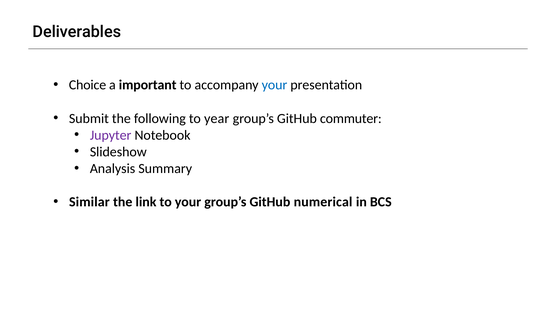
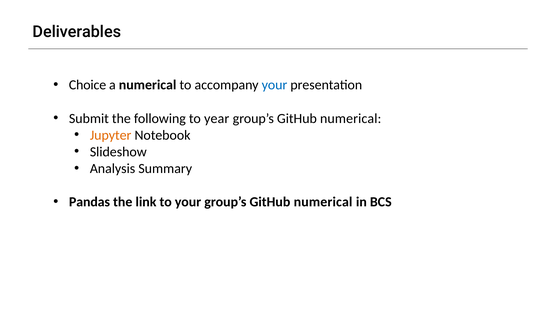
a important: important -> numerical (148, 85)
commuter: commuter -> numerical (351, 118)
Jupyter colour: purple -> orange (111, 135)
Similar: Similar -> Pandas (90, 202)
